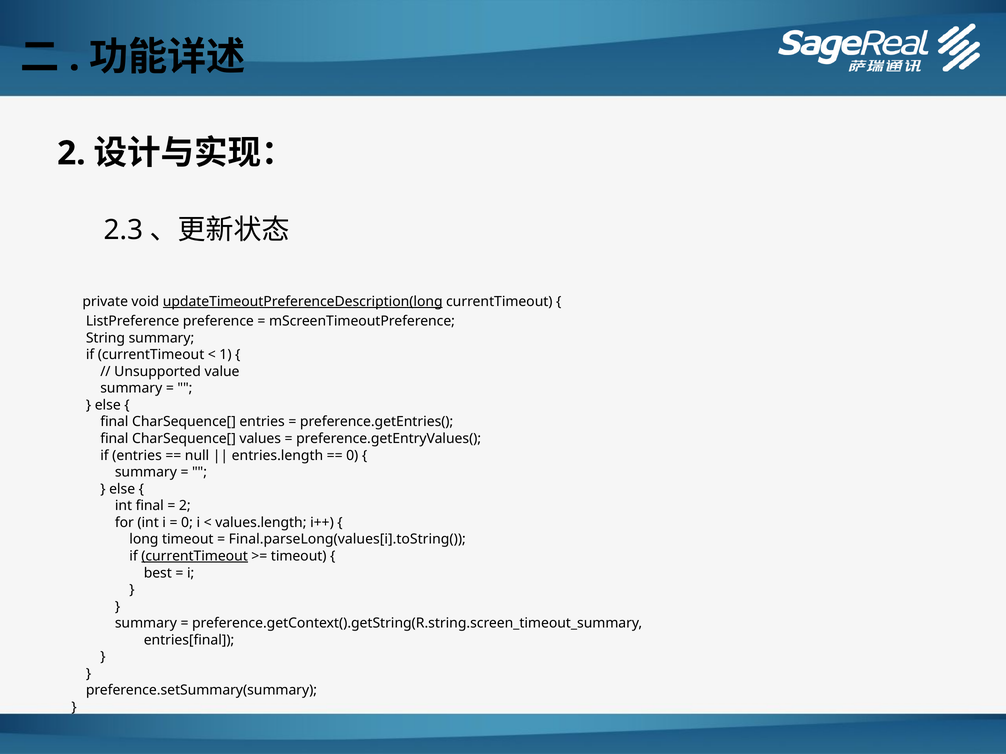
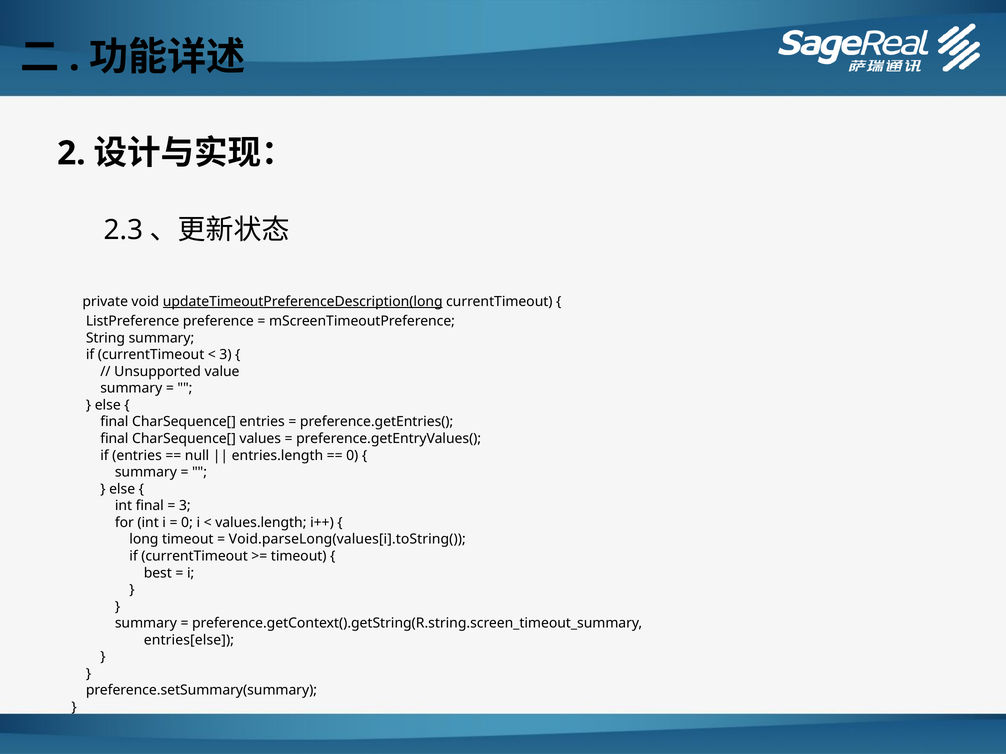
1: 1 -> 3 (225, 355)
2: 2 -> 3 (185, 506)
Final.parseLong(values[i].toString(: Final.parseLong(values[i].toString( -> Void.parseLong(values[i].toString( (347, 540)
currentTimeout underline: present -> none (195, 556)
entries[final: entries[final -> entries[else (189, 640)
